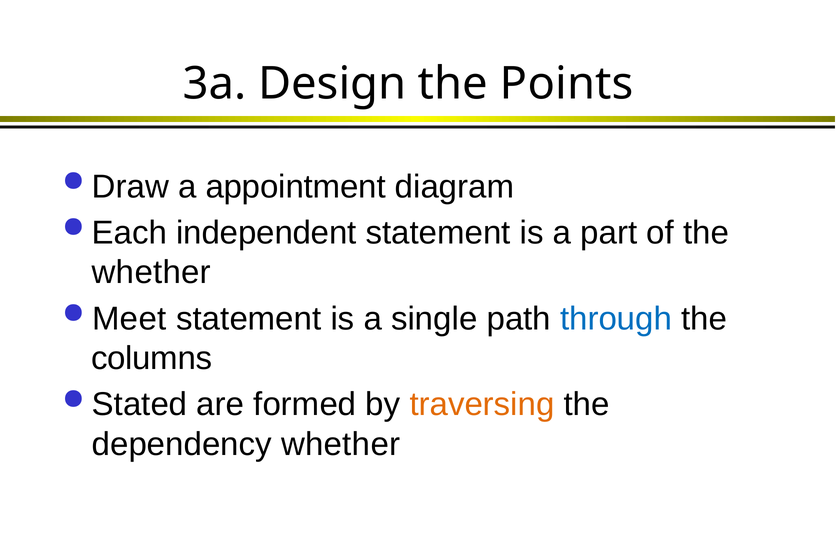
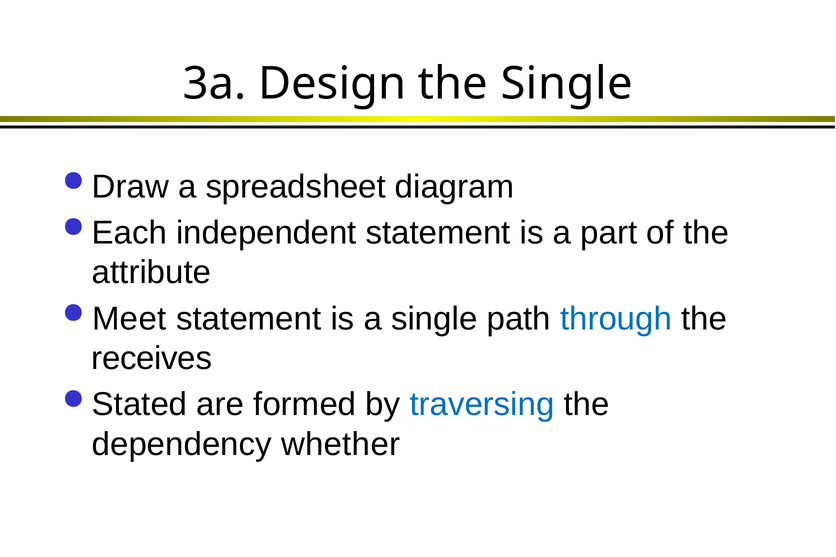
the Points: Points -> Single (567, 84)
appointment: appointment -> spreadsheet (296, 187)
whether: whether -> attribute (152, 273)
columns: columns -> receives (152, 359)
traversing colour: orange -> blue (482, 405)
